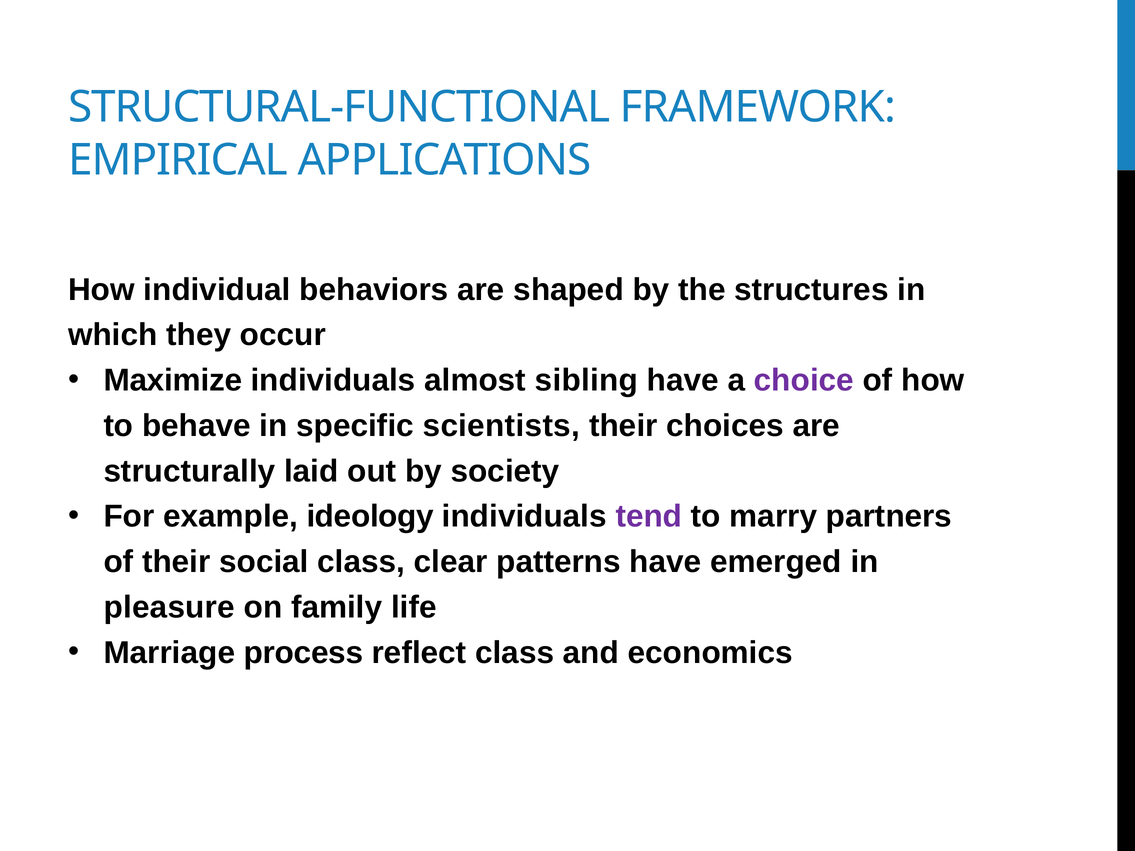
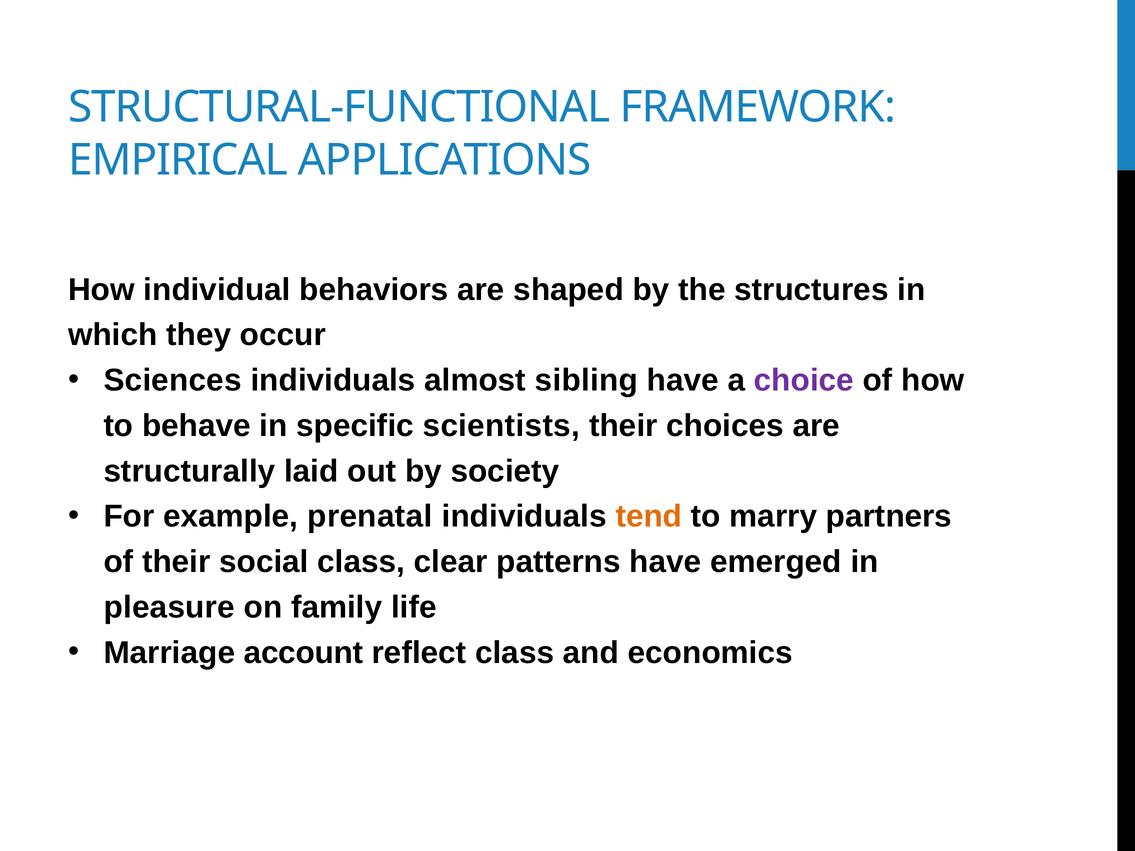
Maximize: Maximize -> Sciences (173, 381)
ideology: ideology -> prenatal (370, 517)
tend colour: purple -> orange (649, 517)
process: process -> account (304, 653)
